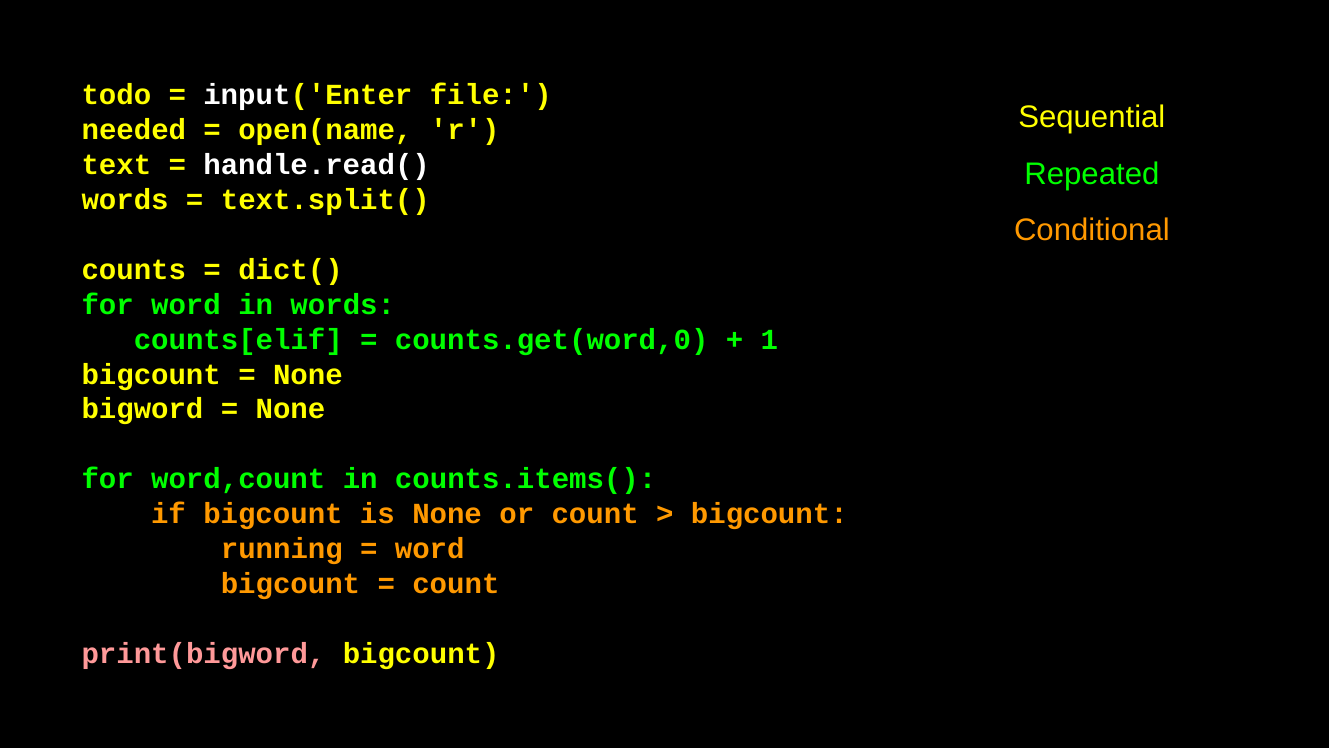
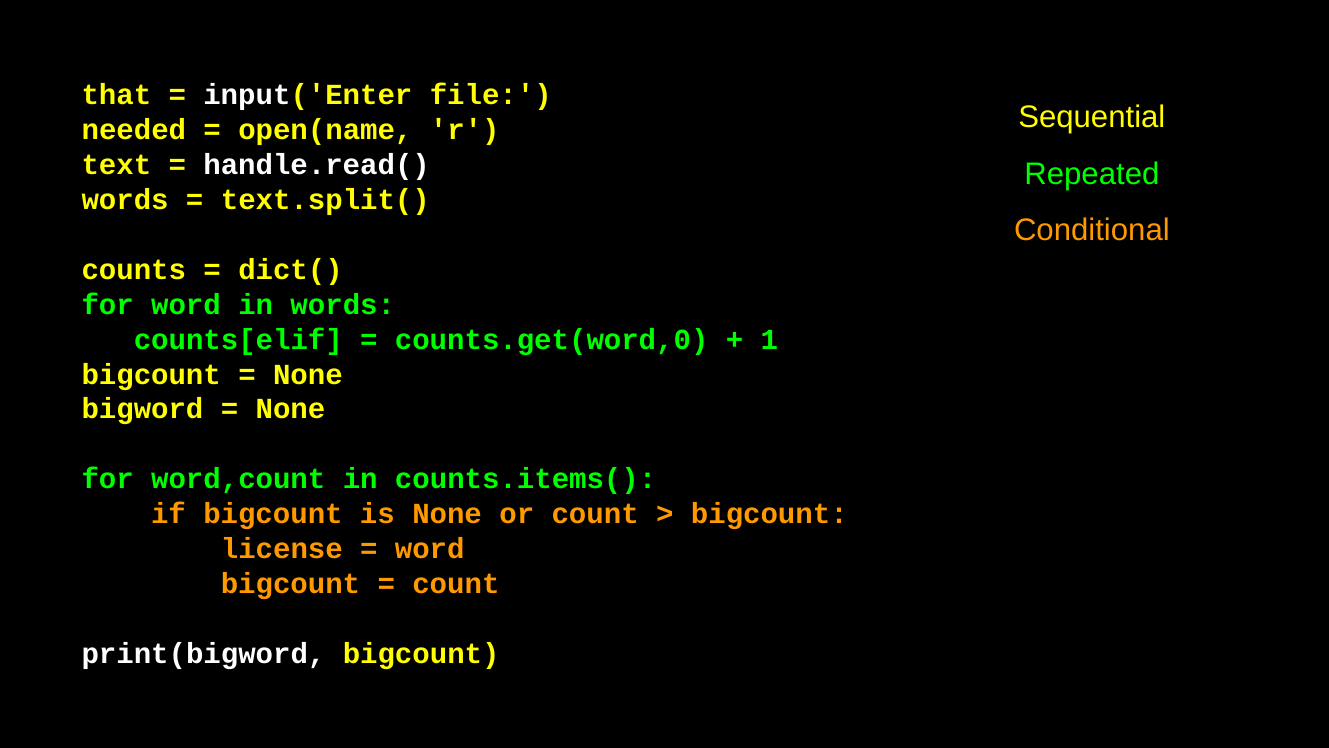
todo: todo -> that (116, 95)
running: running -> license (282, 549)
print(bigword colour: pink -> white (203, 653)
